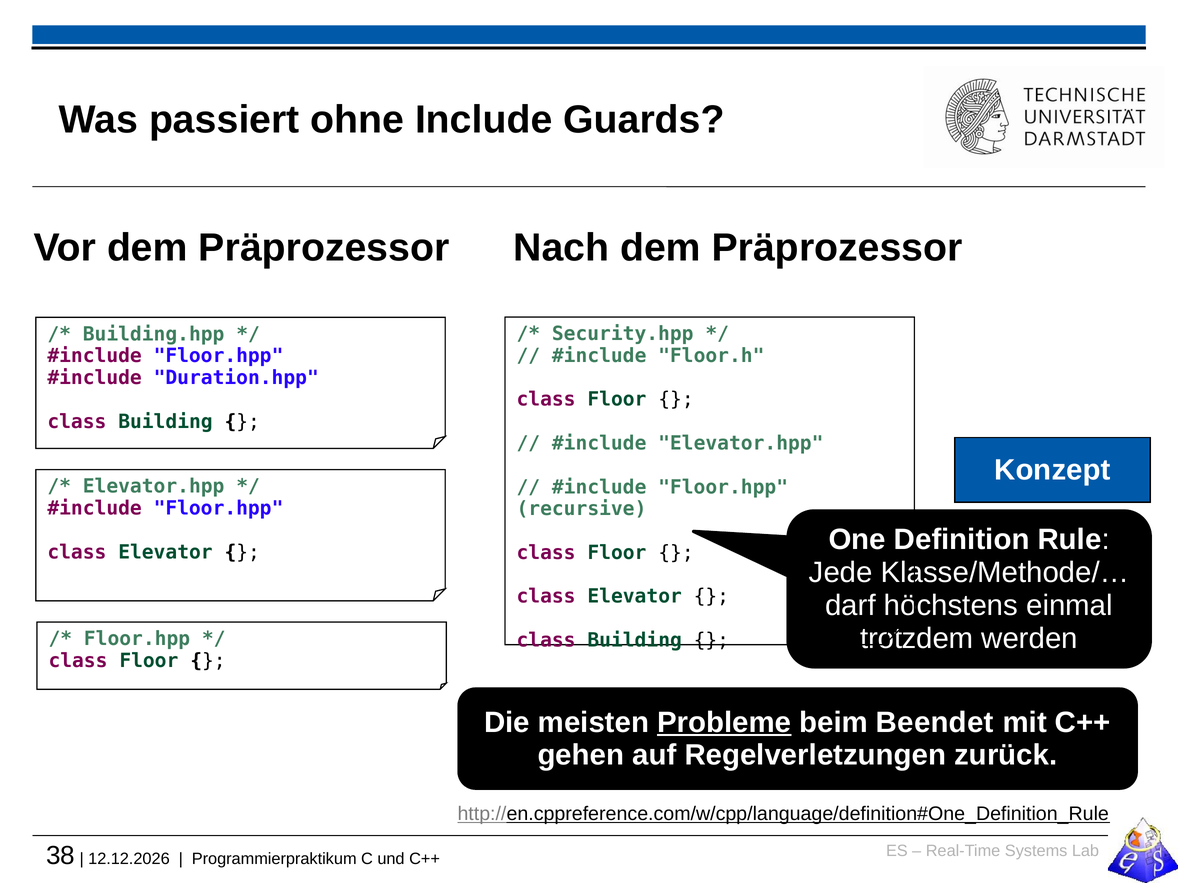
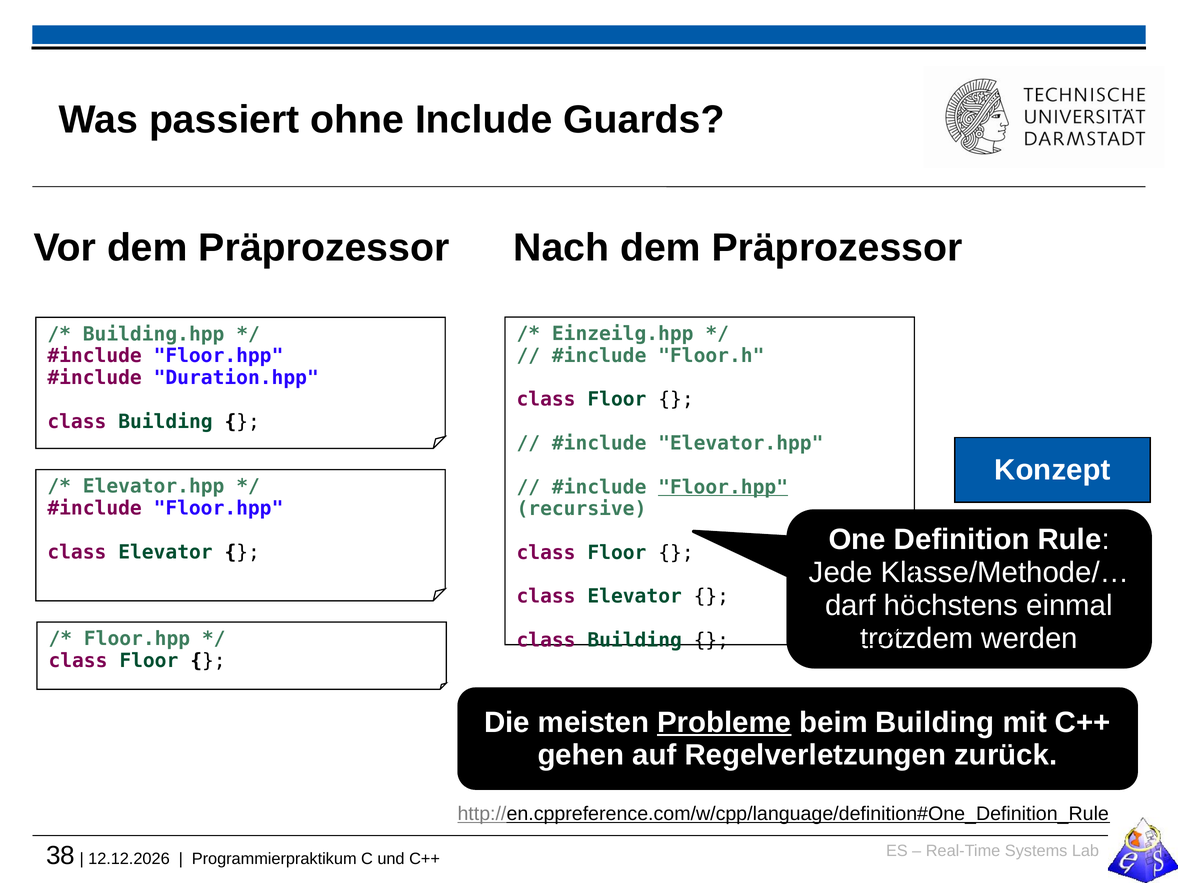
Security.hpp: Security.hpp -> Einzeilg.hpp (623, 334)
Floor.hpp underline: none -> present (723, 487)
beim Beendet: Beendet -> Building (935, 723)
